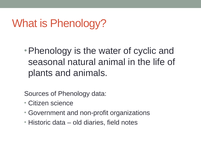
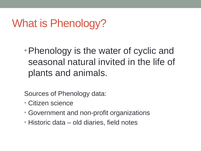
animal: animal -> invited (112, 62)
